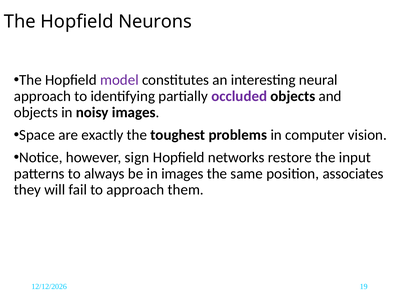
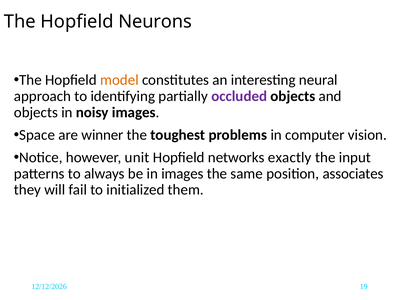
model colour: purple -> orange (119, 80)
exactly: exactly -> winner (102, 135)
sign: sign -> unit (137, 157)
restore: restore -> exactly (290, 157)
to approach: approach -> initialized (135, 189)
